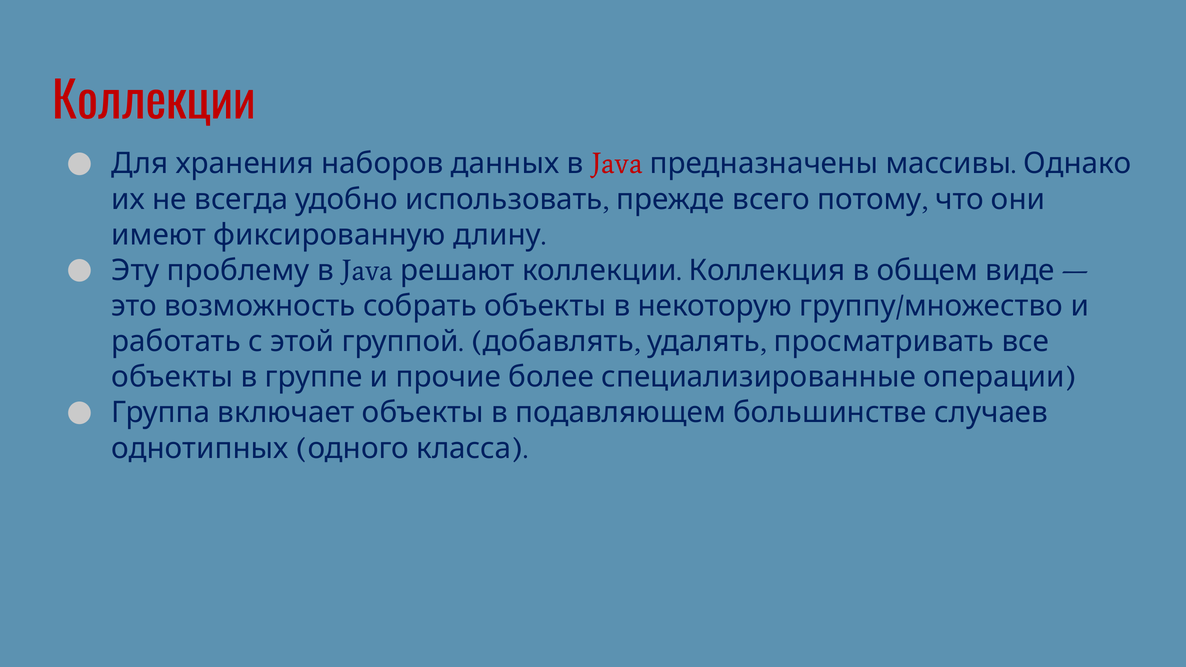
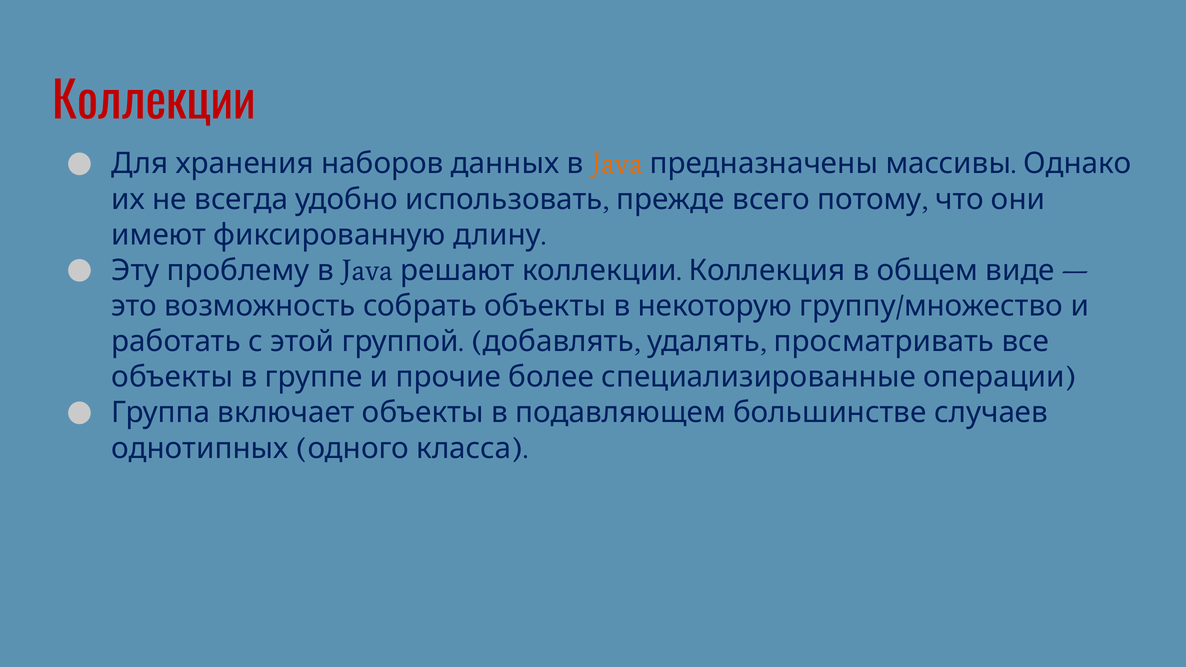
Java colour: red -> orange (617, 164)
